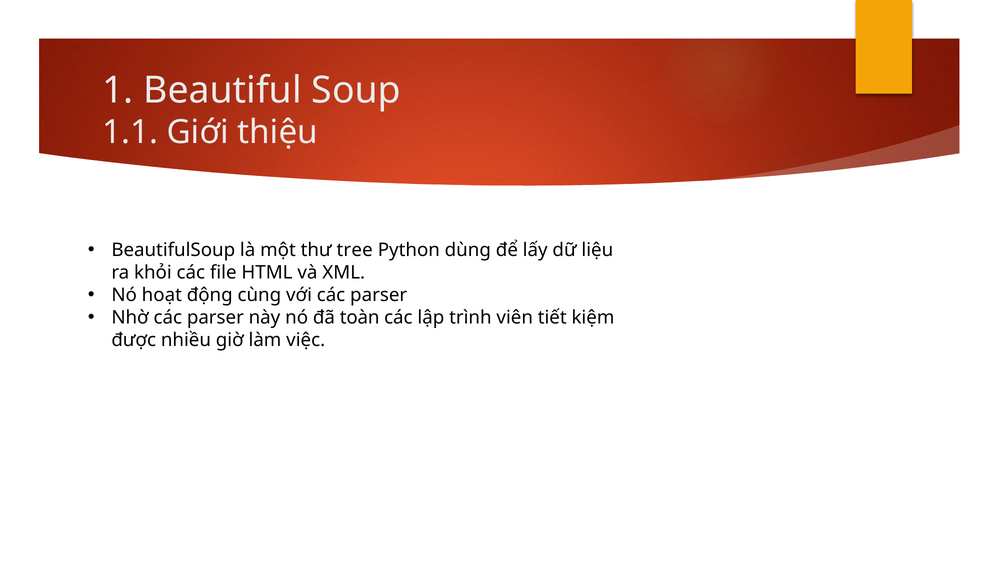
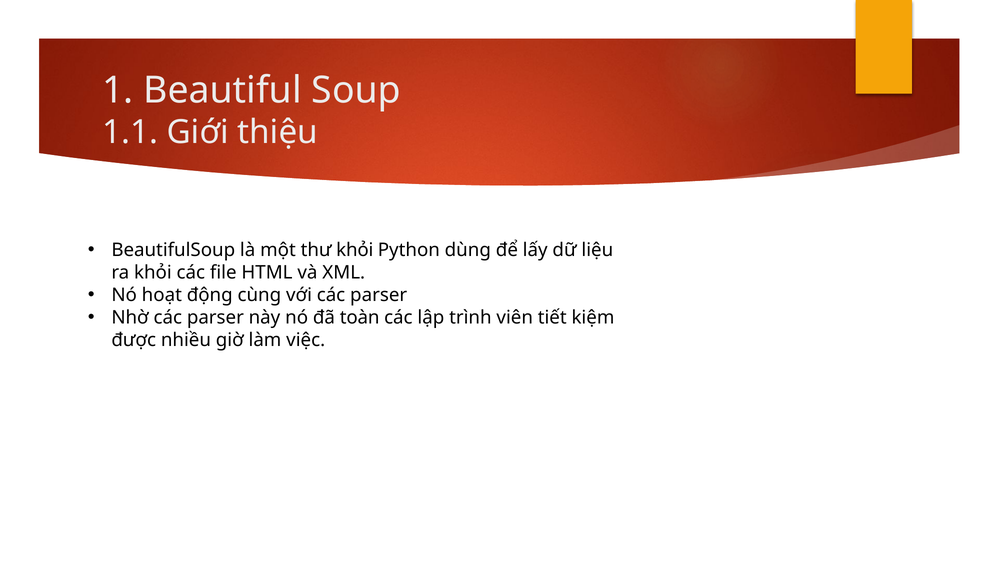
thư tree: tree -> khỏi (355, 250)
